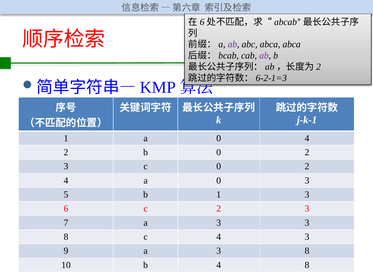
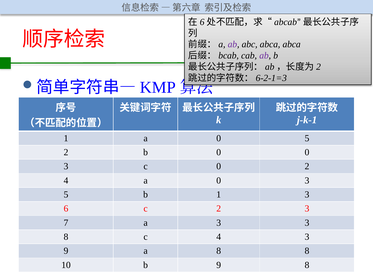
0 4: 4 -> 5 (307, 138)
b 0 2: 2 -> 0 (307, 152)
9 a 3: 3 -> 8 (219, 251)
b 4: 4 -> 9 (219, 265)
